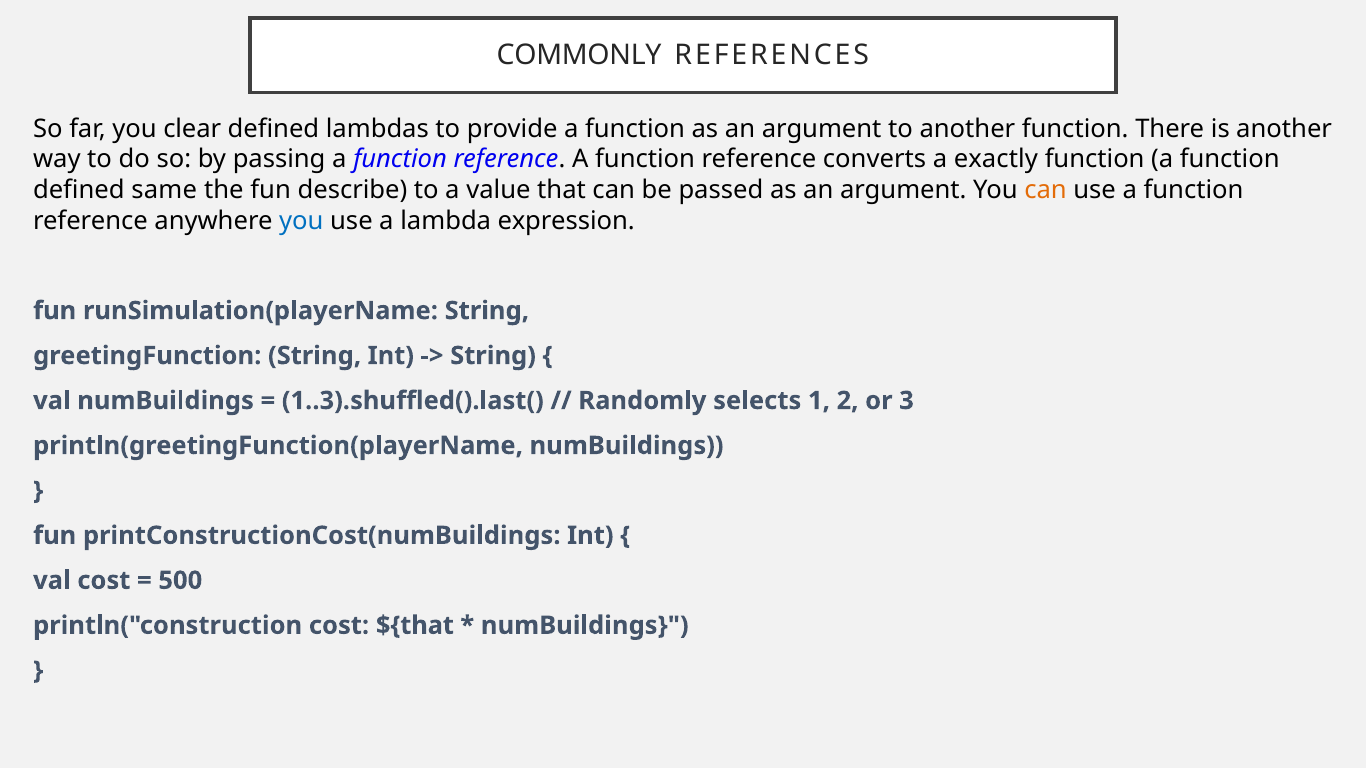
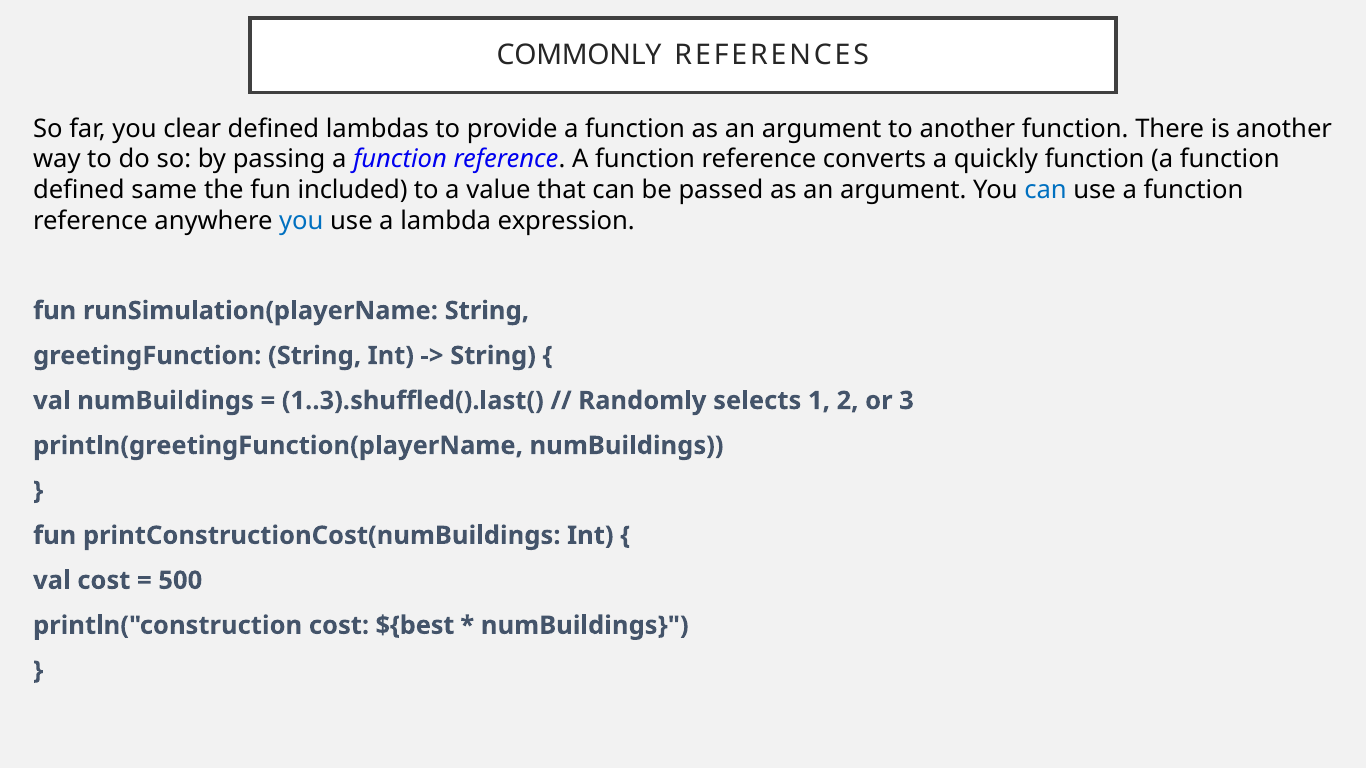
exactly: exactly -> quickly (996, 159)
describe: describe -> included (353, 190)
can colour: orange -> blue (1046, 190)
${that: ${that -> ${best (415, 626)
